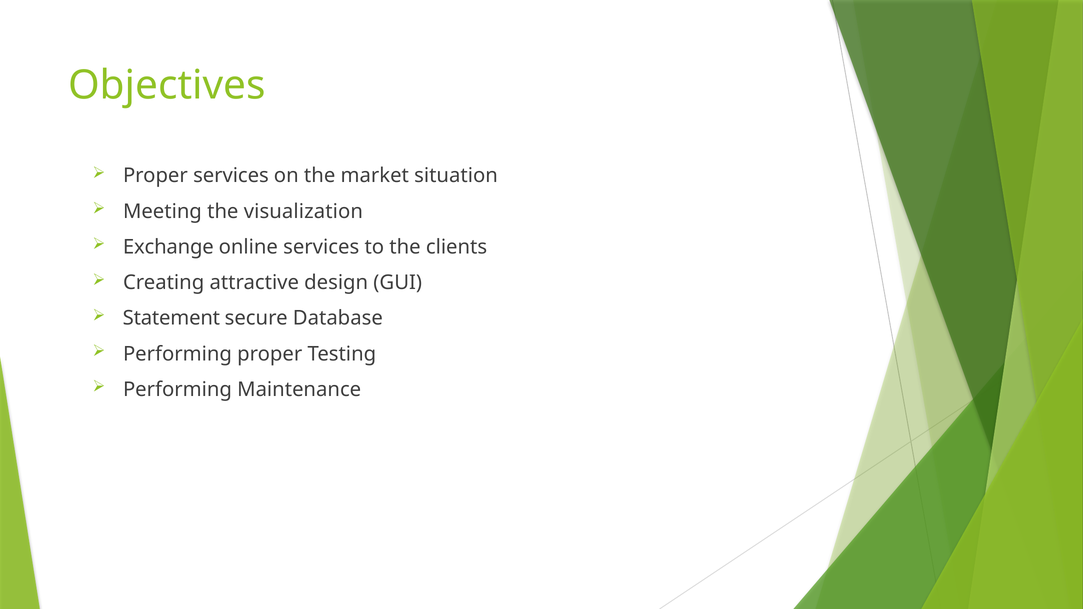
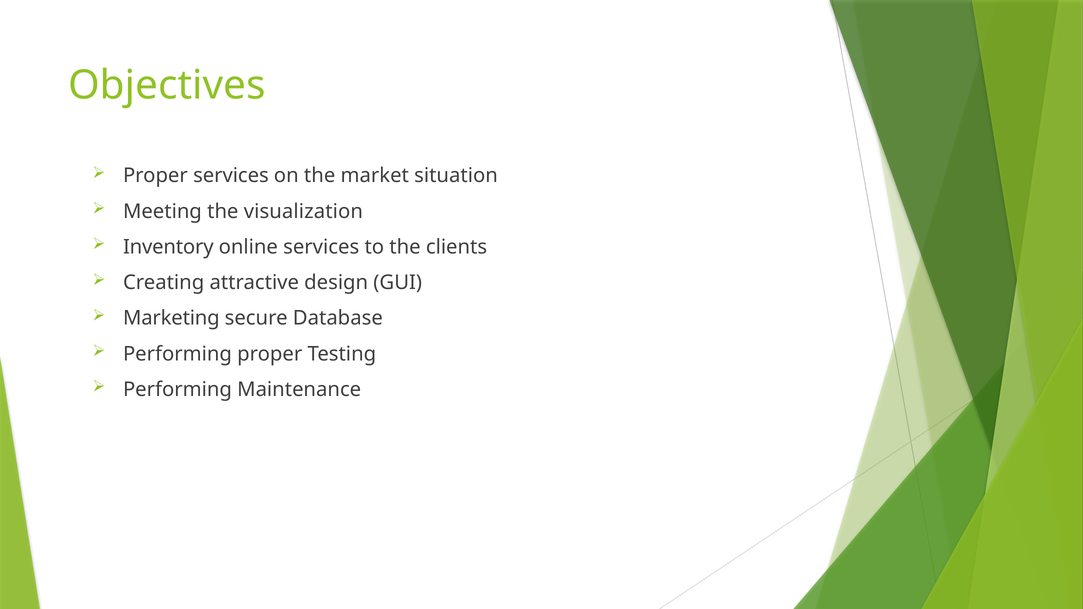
Exchange: Exchange -> Inventory (168, 247)
Statement: Statement -> Marketing (171, 318)
